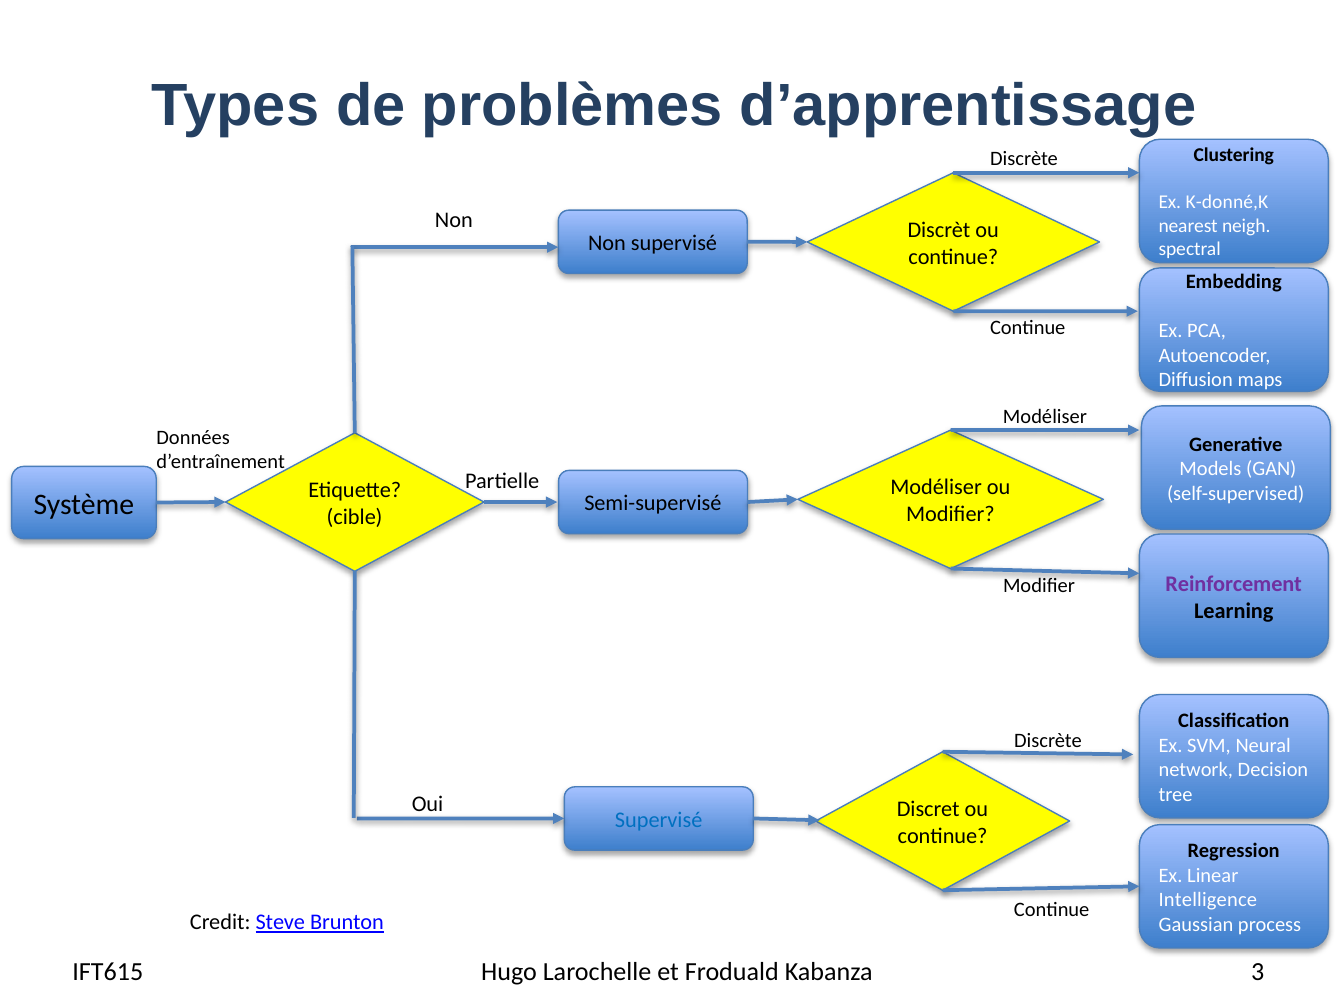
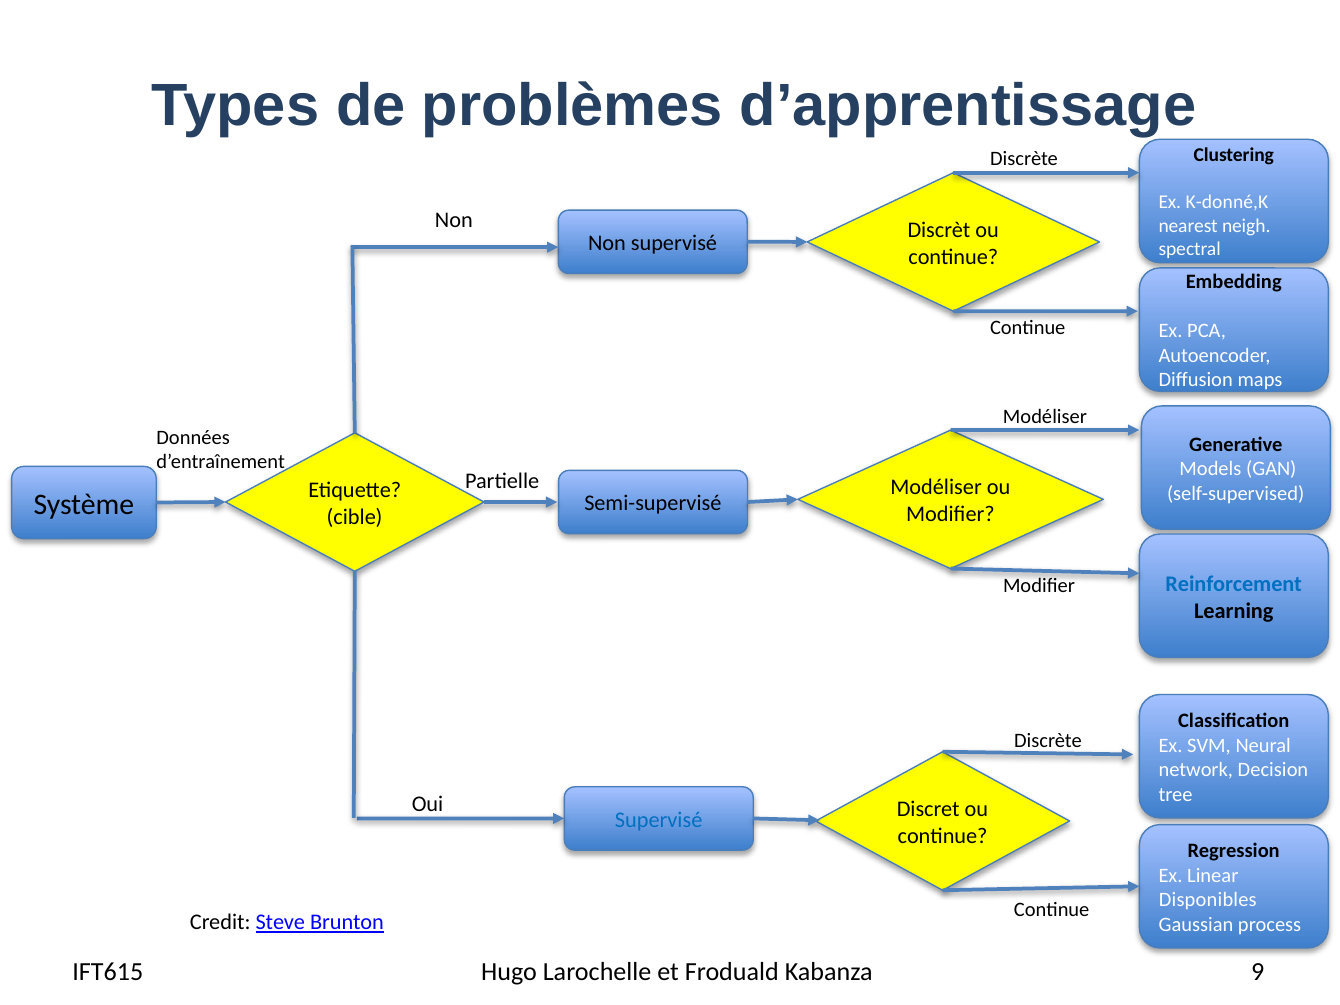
Reinforcement colour: purple -> blue (1234, 584)
Intelligence: Intelligence -> Disponibles (1208, 900)
3: 3 -> 9 (1258, 972)
